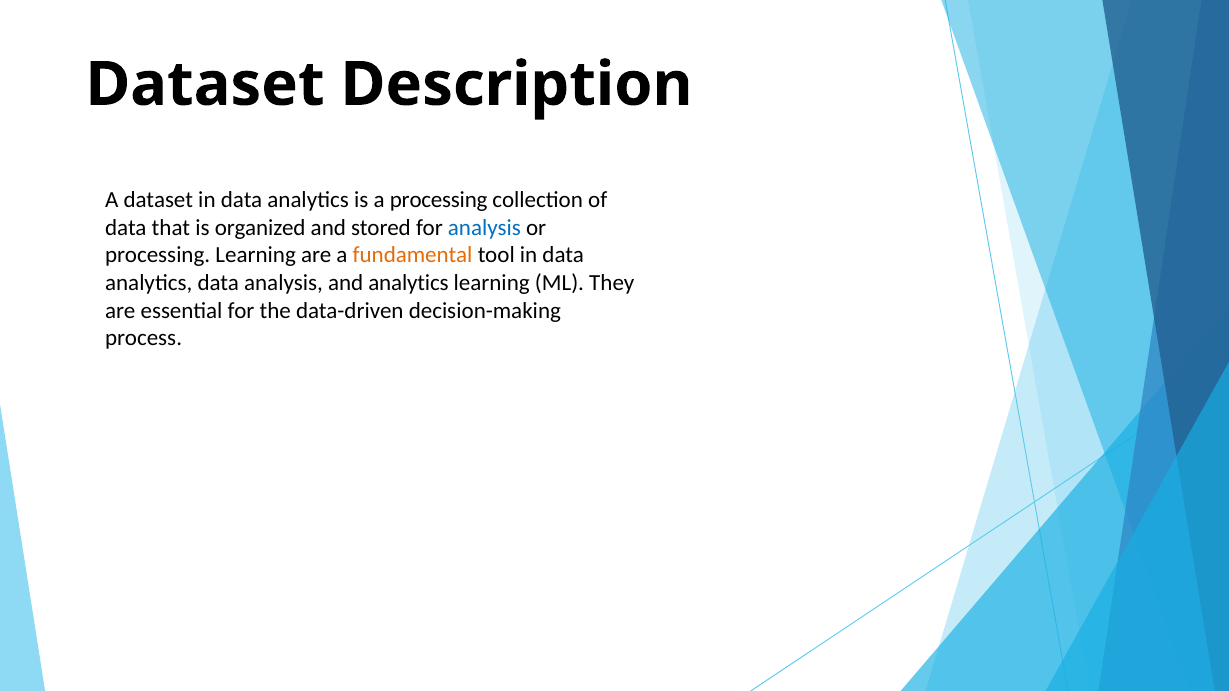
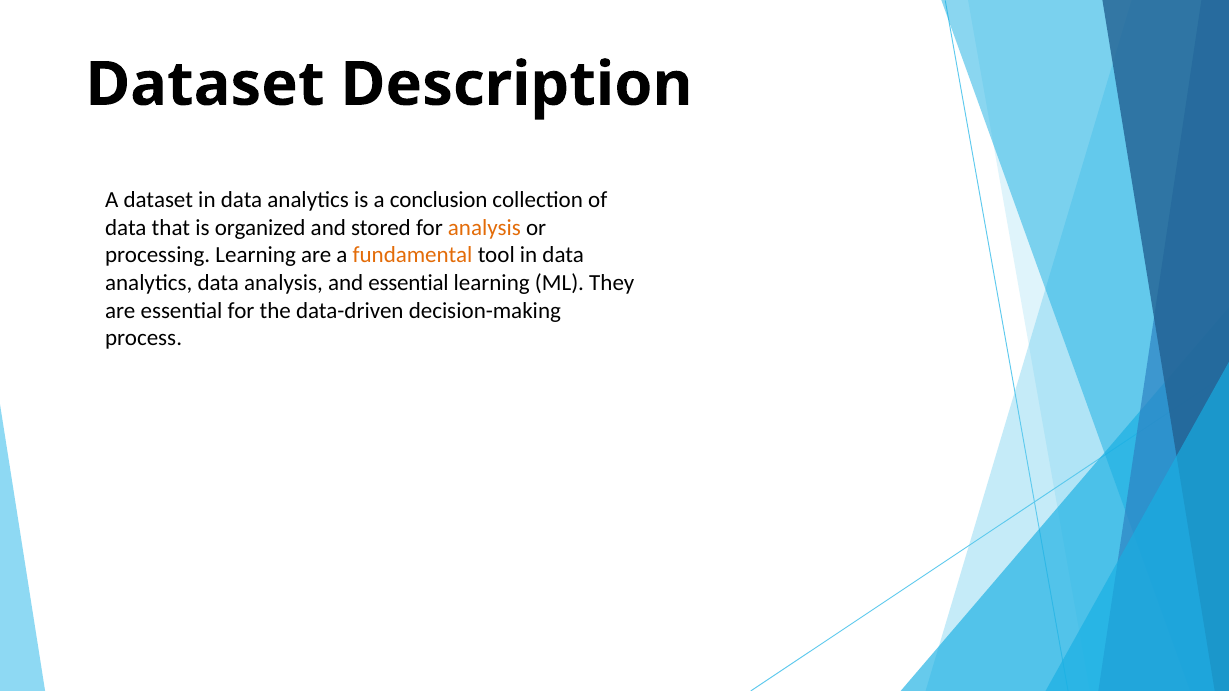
a processing: processing -> conclusion (439, 200)
analysis colour: blue -> orange (484, 228)
and analytics: analytics -> essential (409, 283)
